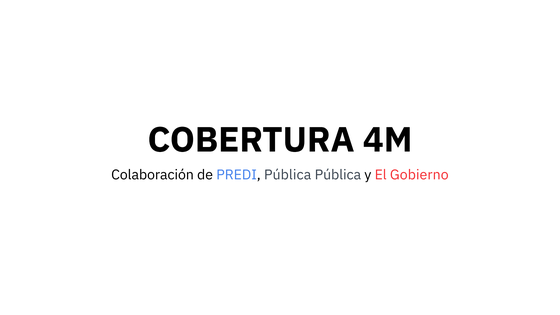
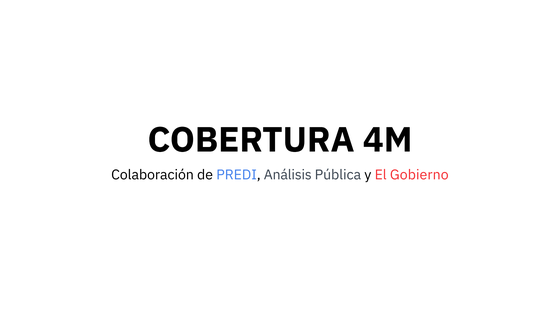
PREDI Pública: Pública -> Análisis (288, 175)
